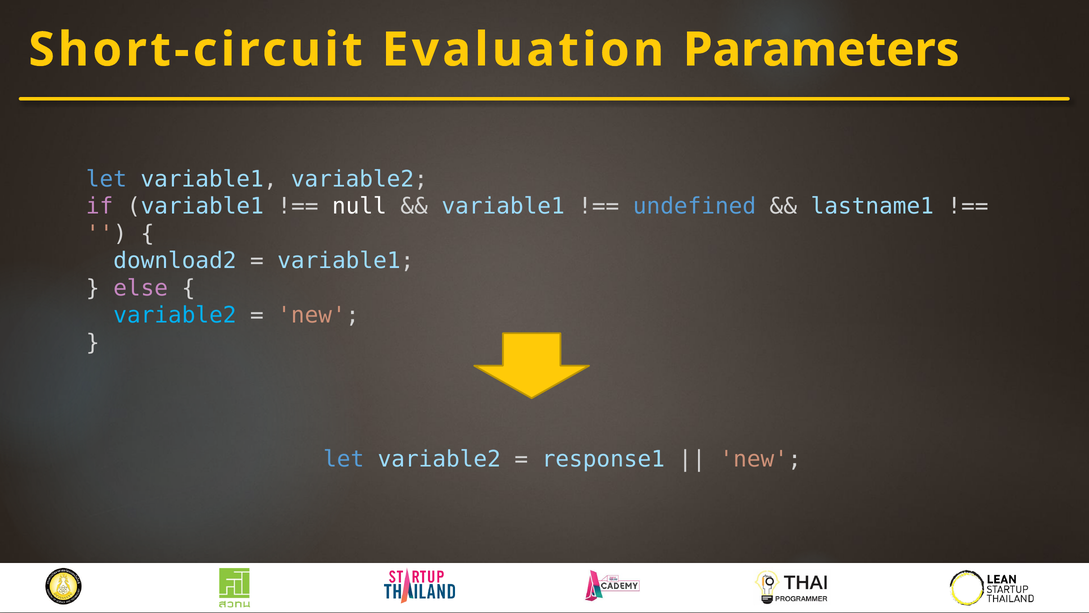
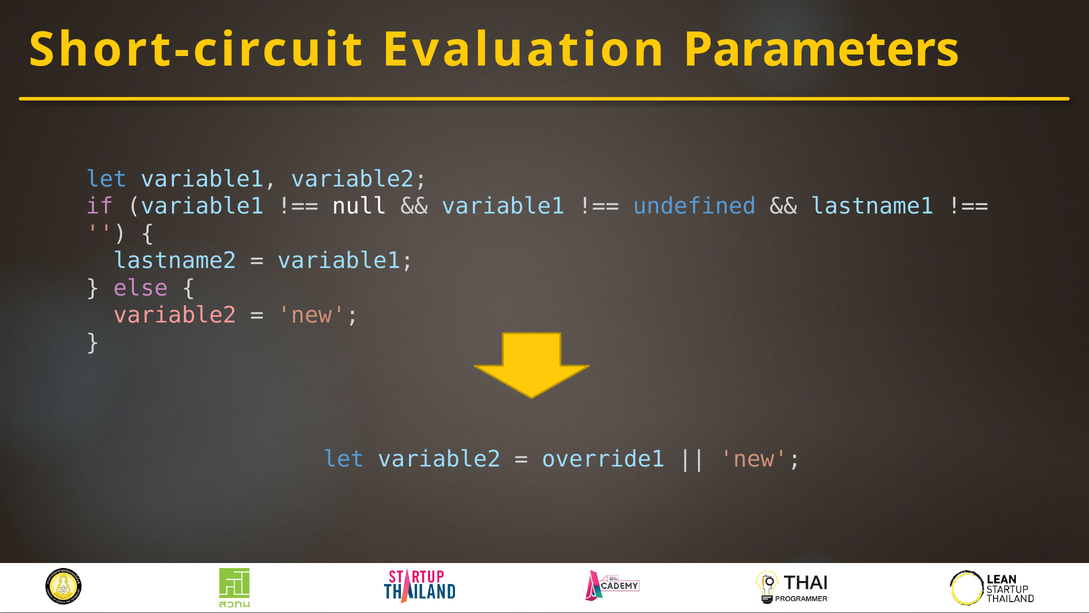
download2: download2 -> lastname2 (175, 261)
variable2 colour: light blue -> pink (175, 315)
response1: response1 -> override1 (603, 459)
